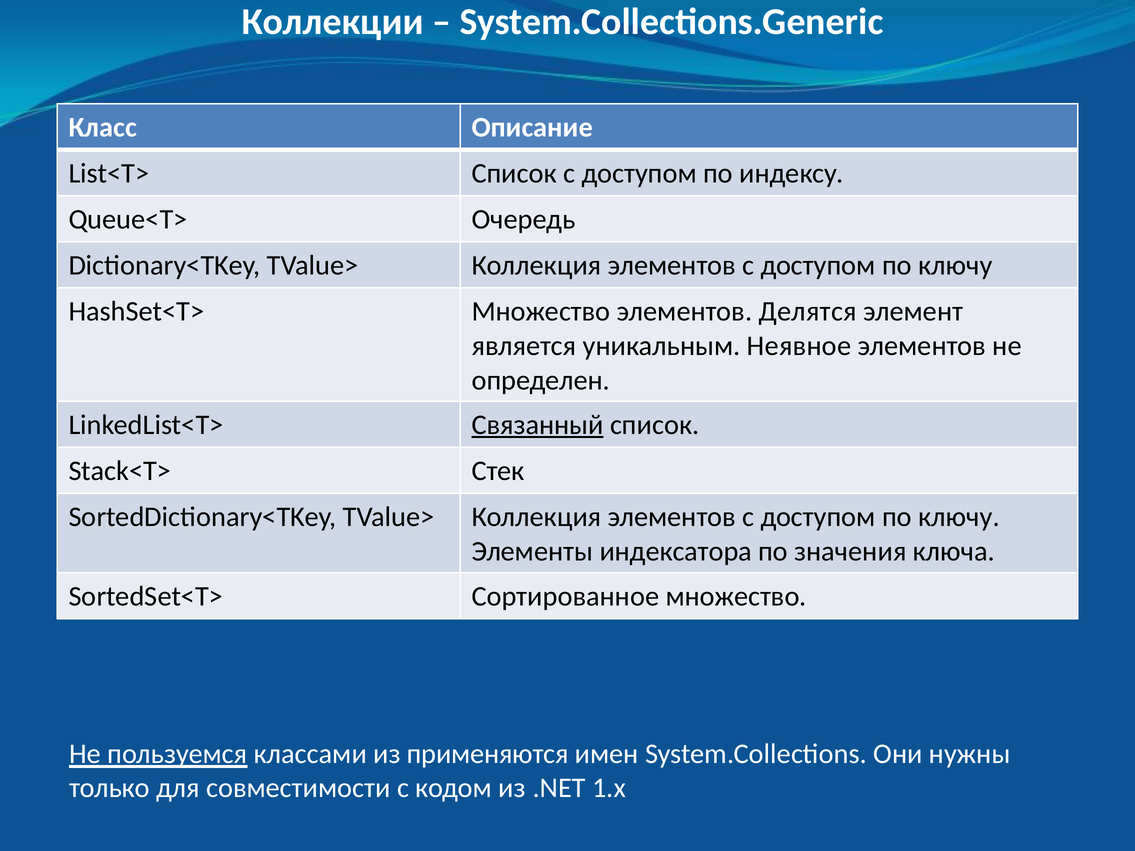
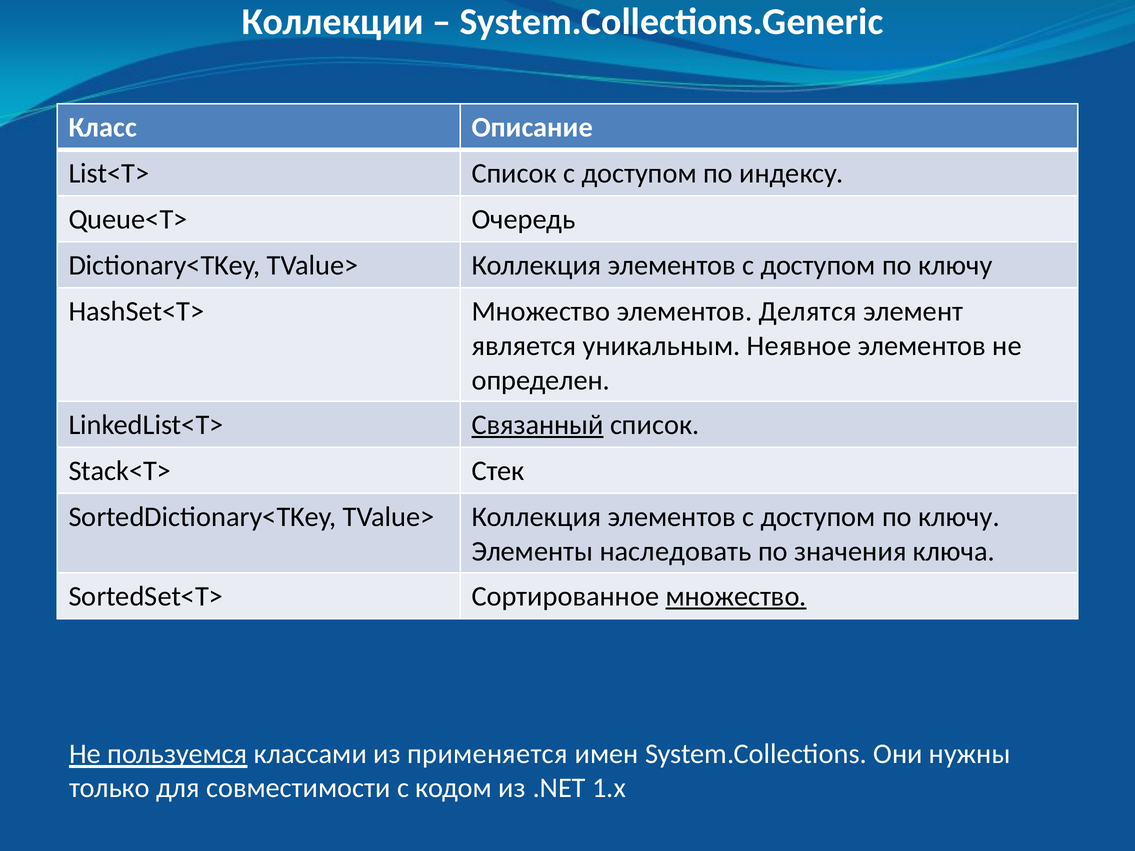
индексатора: индексатора -> наследовать (676, 552)
множество underline: none -> present (736, 596)
применяются: применяются -> применяется (487, 754)
